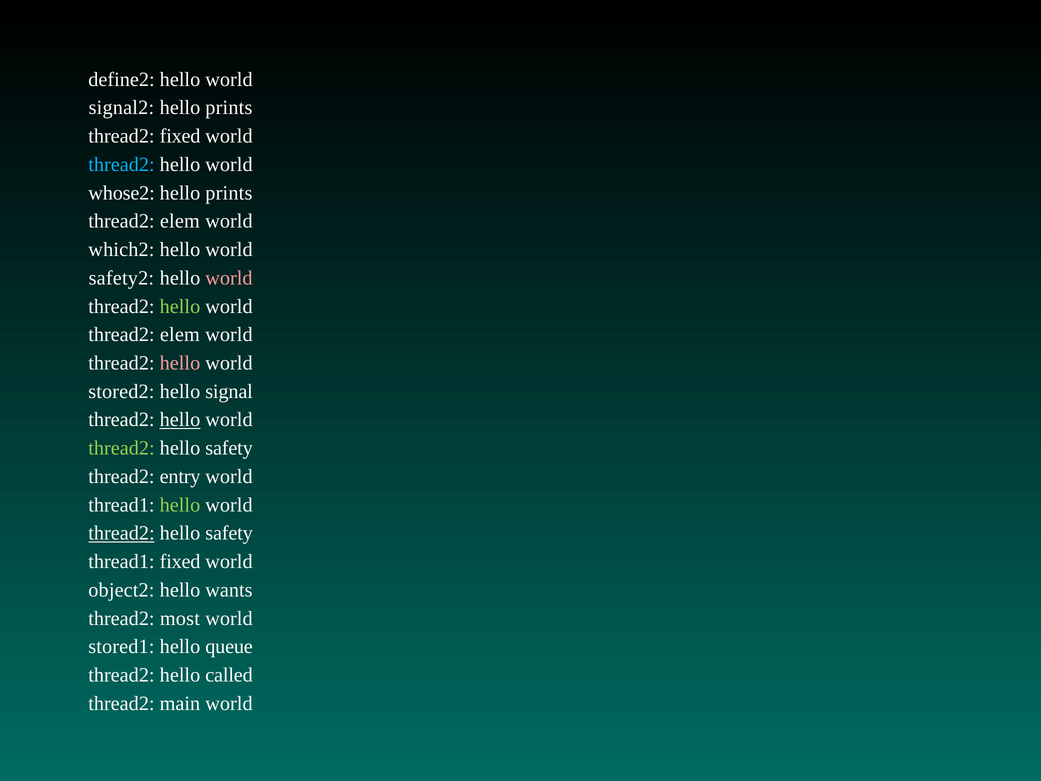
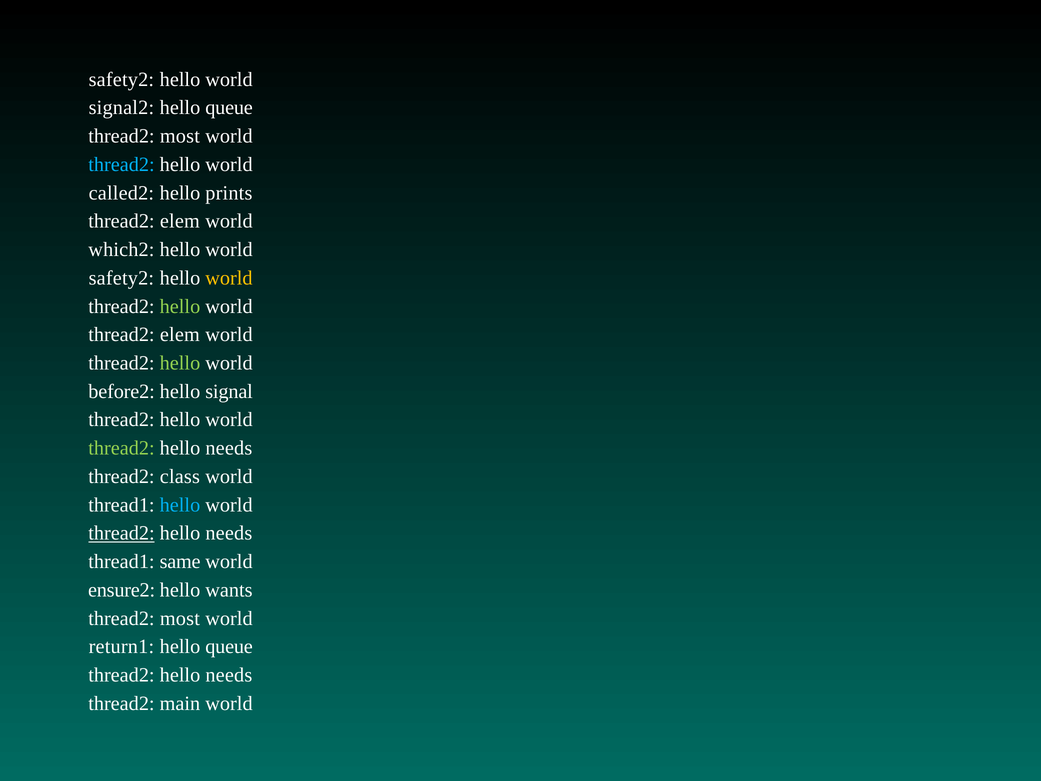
define2: define2 -> safety2 (121, 79)
prints: prints -> queue (229, 108)
fixed: fixed -> most (180, 136)
whose2: whose2 -> called2 (121, 193)
world colour: pink -> yellow (229, 278)
hello colour: pink -> light green (180, 363)
stored2: stored2 -> before2 (122, 391)
hello underline: present -> none (180, 420)
safety: safety -> needs (229, 448)
entry: entry -> class (180, 476)
hello colour: light green -> light blue (180, 505)
safety: safety -> needs (229, 533)
thread1 fixed: fixed -> same (180, 561)
object2: object2 -> ensure2 (122, 590)
stored1: stored1 -> return1 (121, 647)
called: called -> needs (229, 675)
